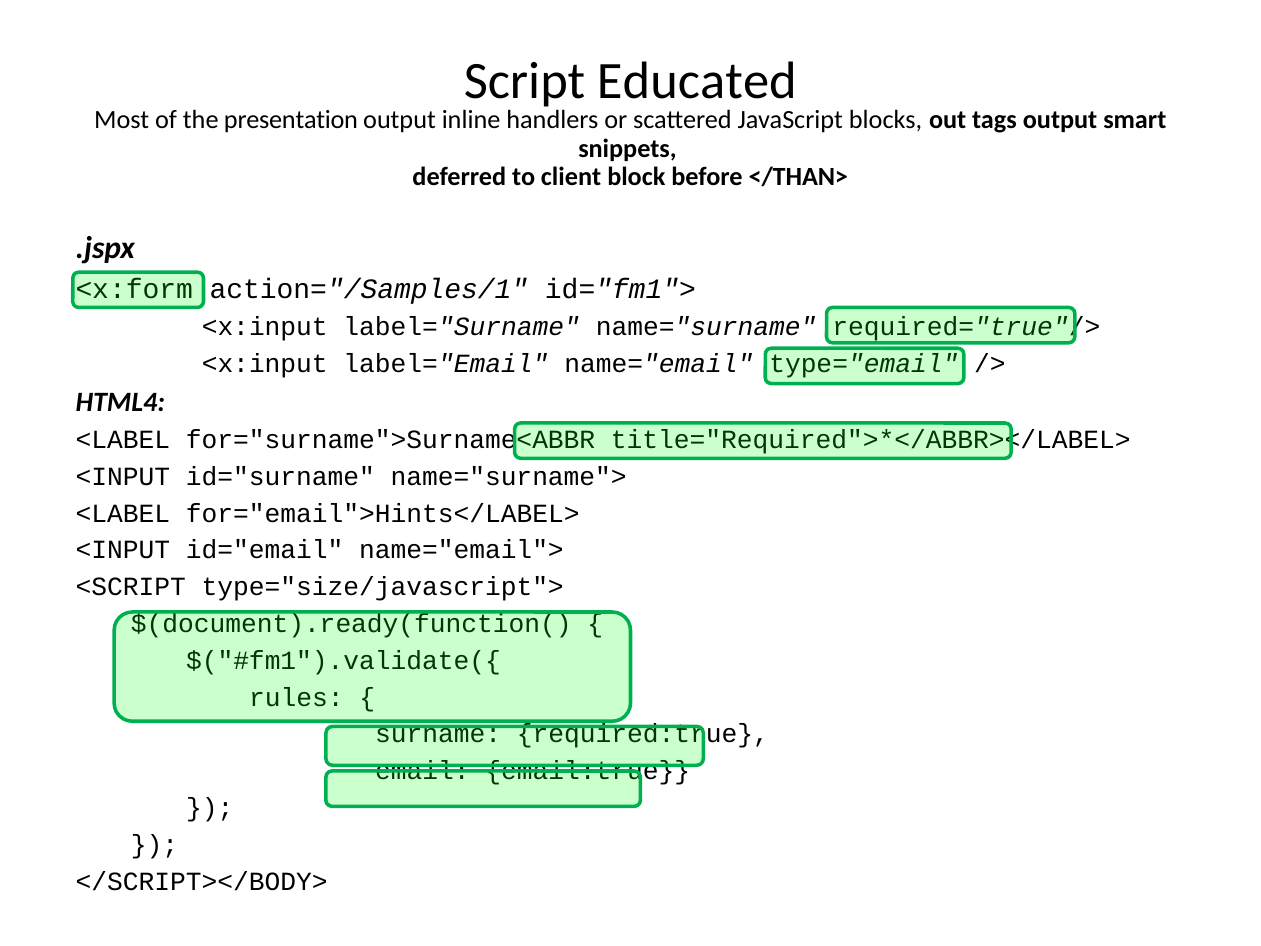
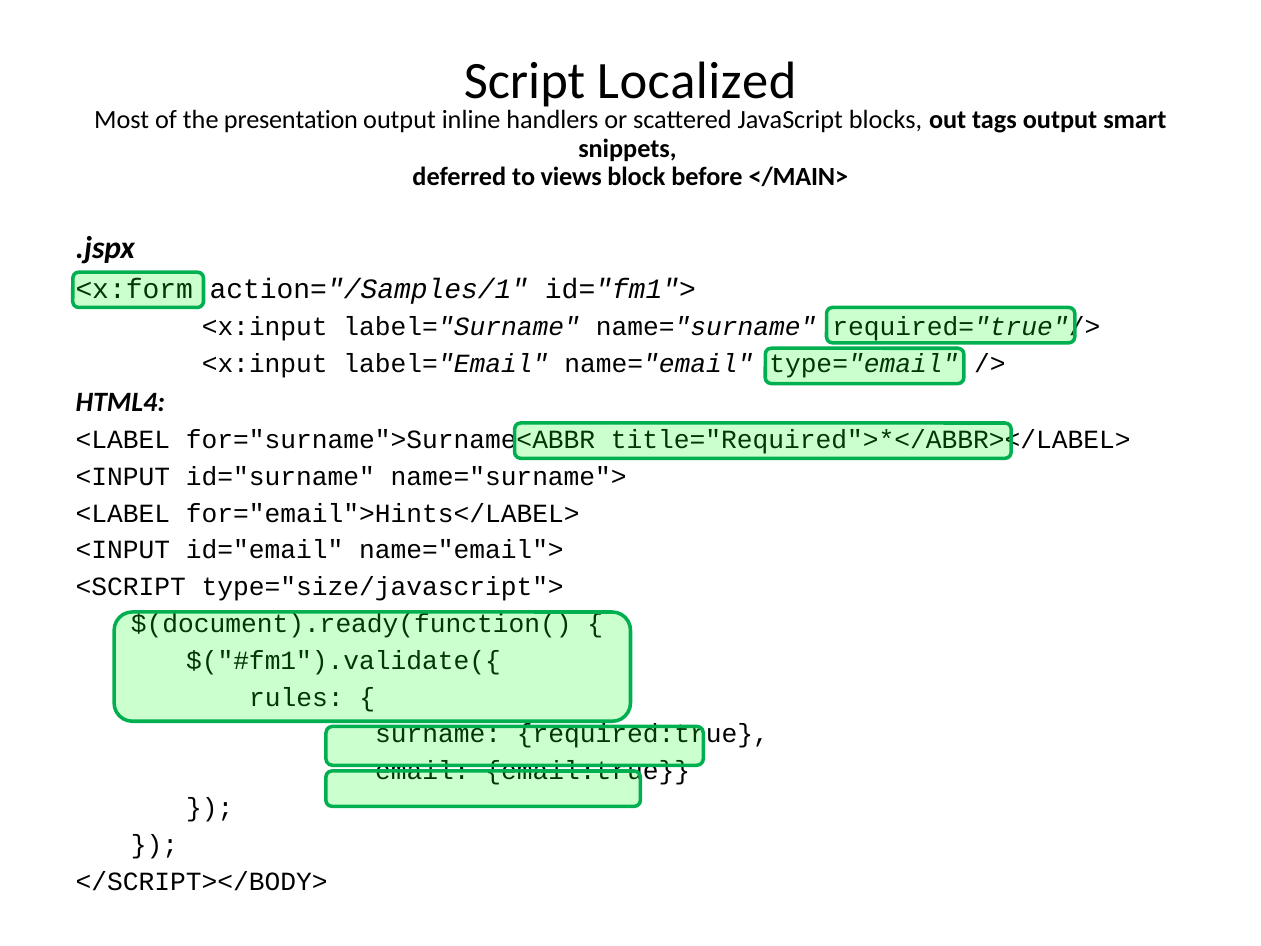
Educated: Educated -> Localized (697, 81)
client: client -> views (571, 177)
</THAN>: </THAN> -> </MAIN> (798, 177)
